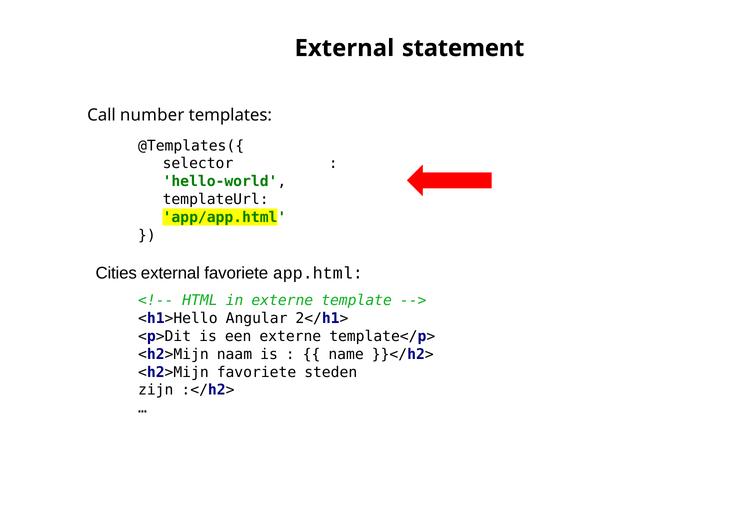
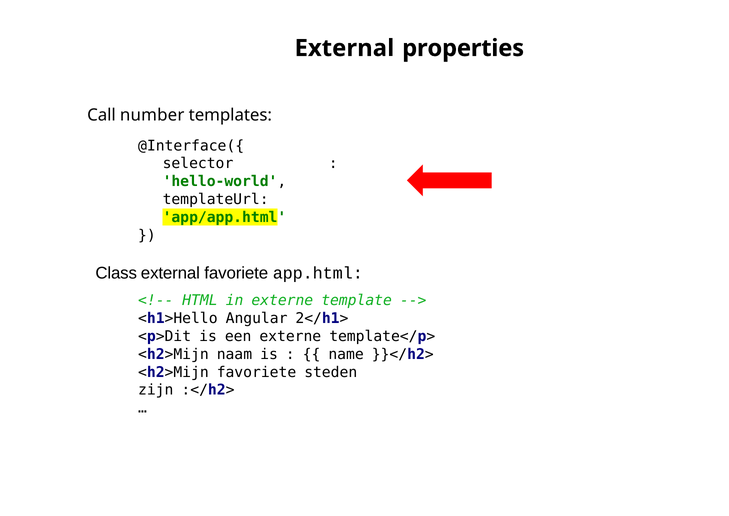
statement: statement -> properties (463, 48)
@Templates({: @Templates({ -> @Interface({ (191, 146)
Cities: Cities -> Class (116, 273)
